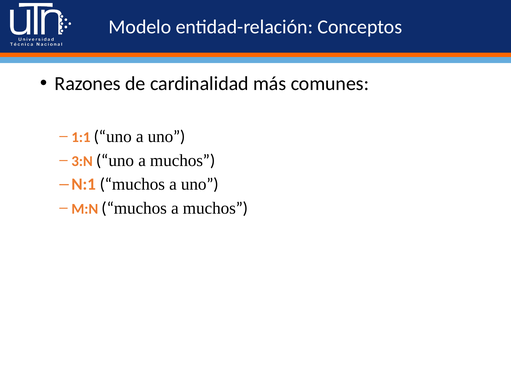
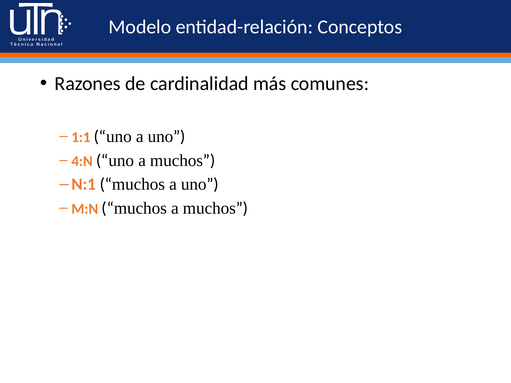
3:N: 3:N -> 4:N (82, 161)
